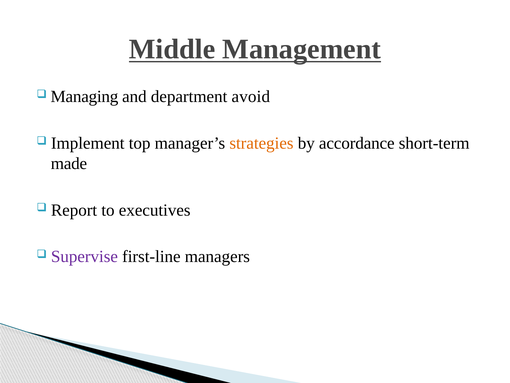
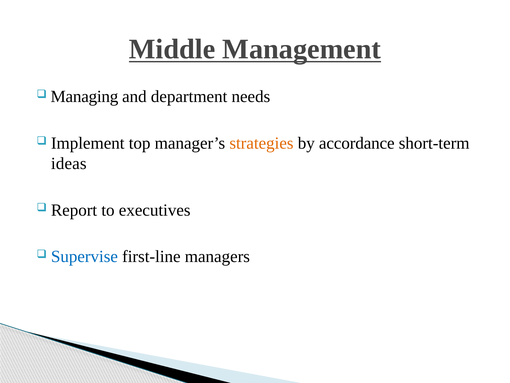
avoid: avoid -> needs (251, 97)
made: made -> ideas (69, 163)
Supervise colour: purple -> blue (84, 256)
